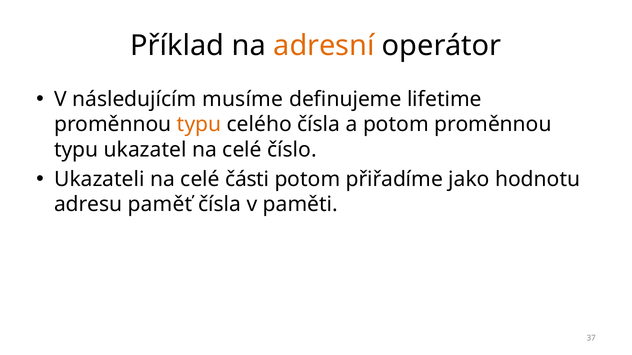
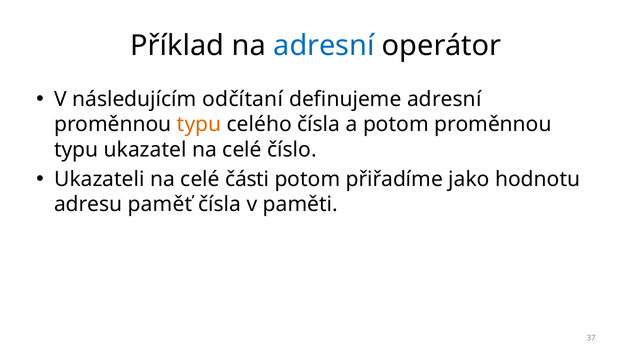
adresní colour: orange -> blue (324, 46)
musíme: musíme -> odčítaní (243, 99)
definujeme lifetime: lifetime -> adresní (444, 99)
